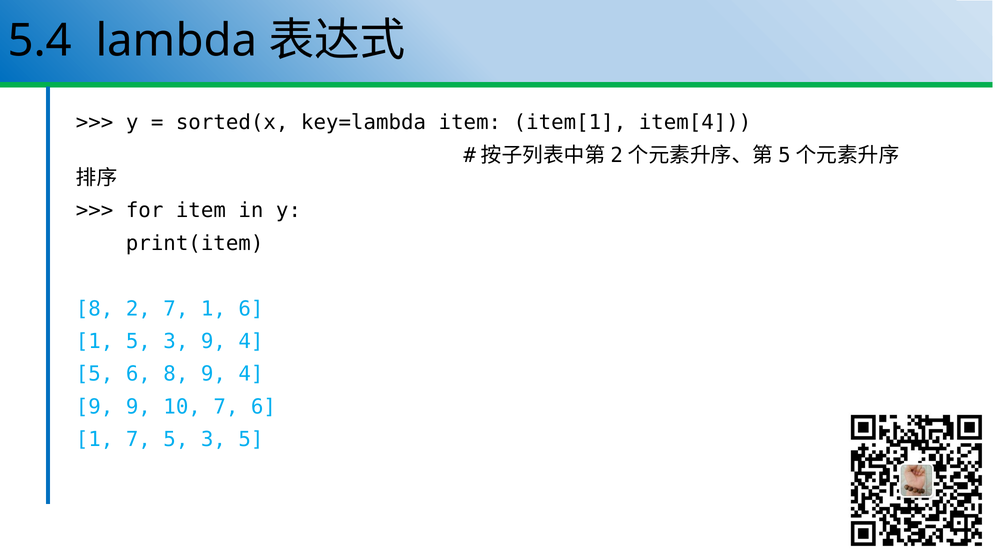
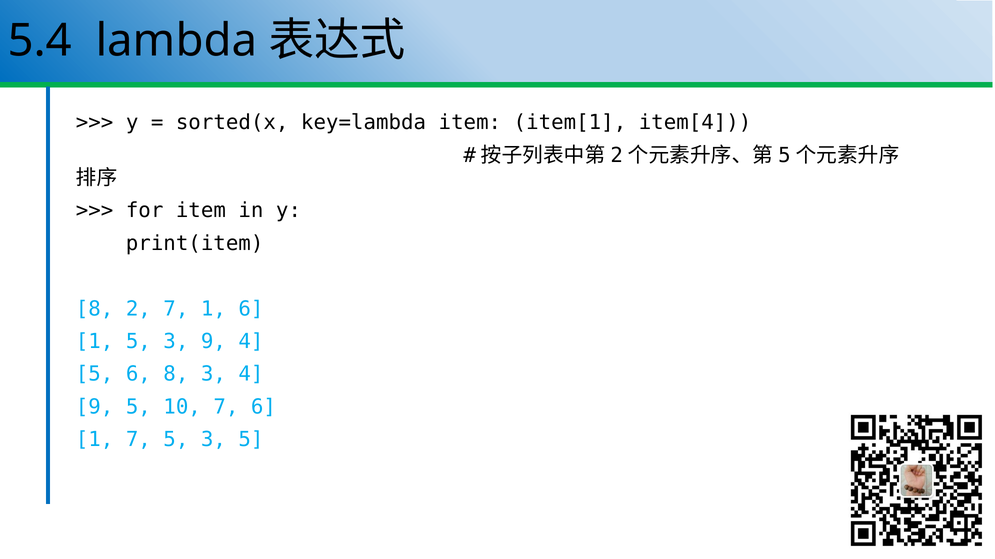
8 9: 9 -> 3 (213, 375)
9 9: 9 -> 5 (138, 407)
